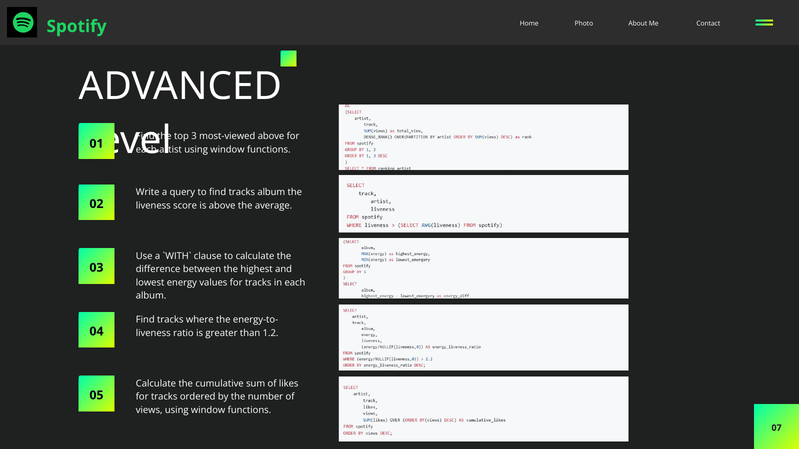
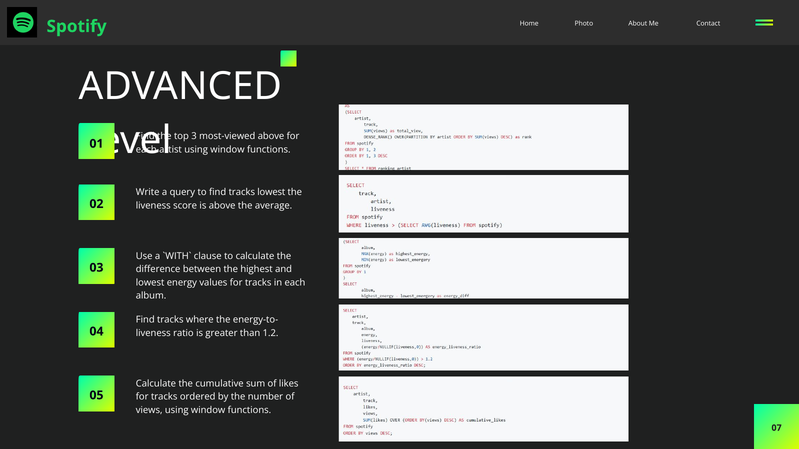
tracks album: album -> lowest (271, 193)
